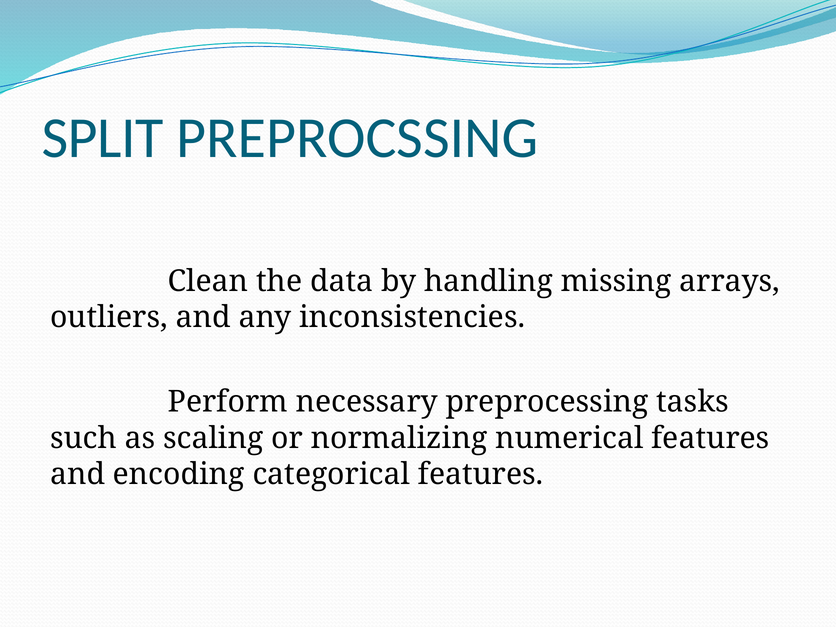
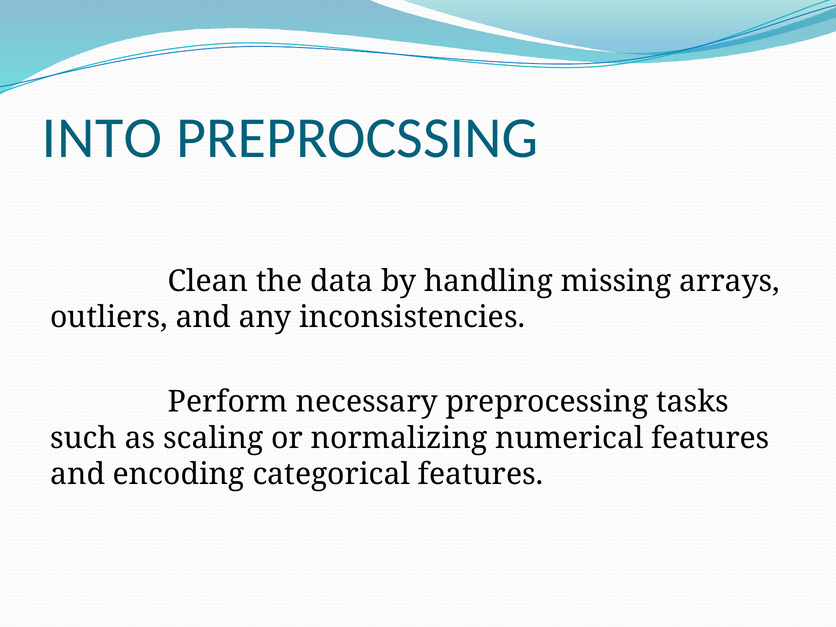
SPLIT: SPLIT -> INTO (102, 138)
